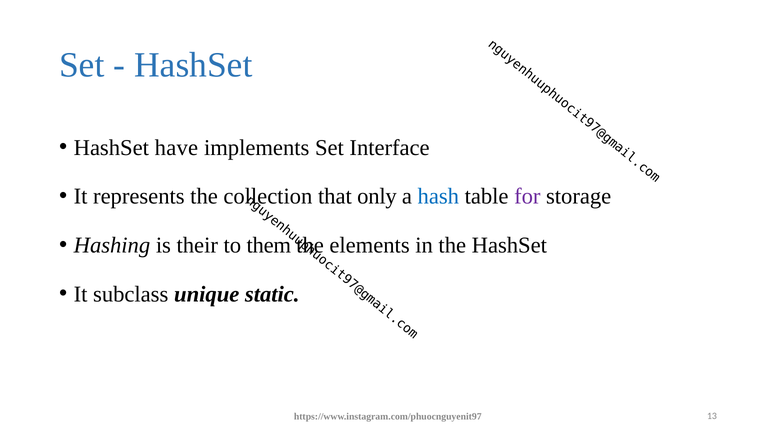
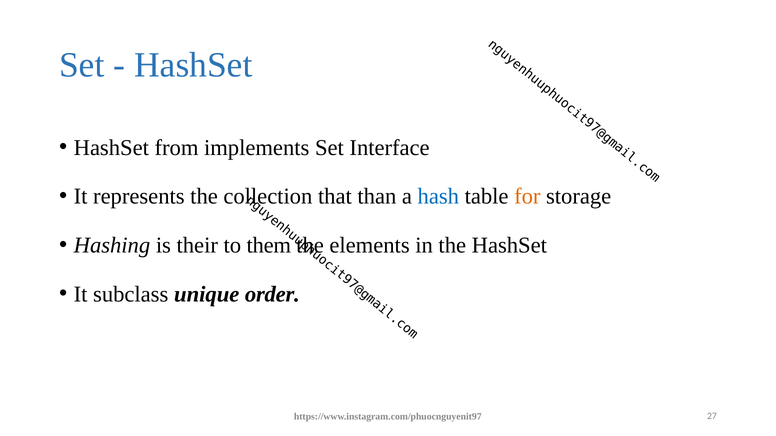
have: have -> from (177, 148)
only: only -> than (377, 197)
for colour: purple -> orange (527, 197)
static: static -> order (272, 294)
13: 13 -> 27 (712, 417)
